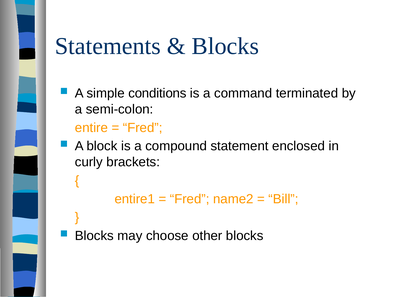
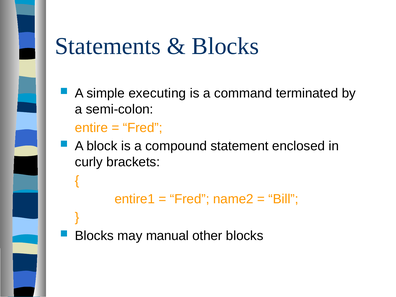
conditions: conditions -> executing (157, 93)
choose: choose -> manual (167, 236)
